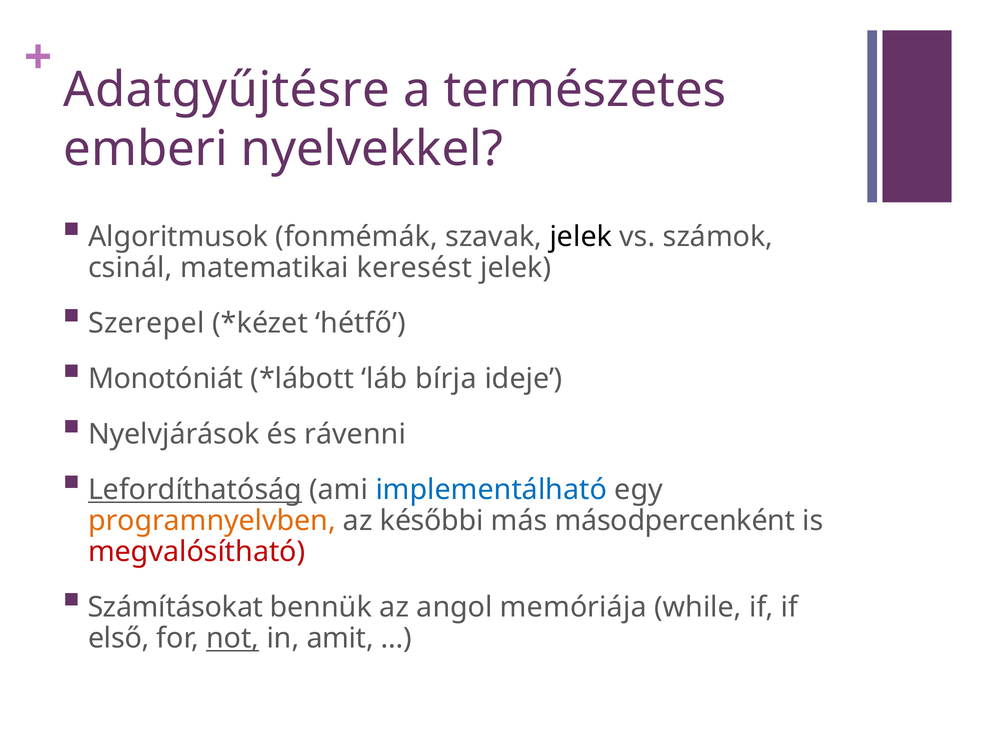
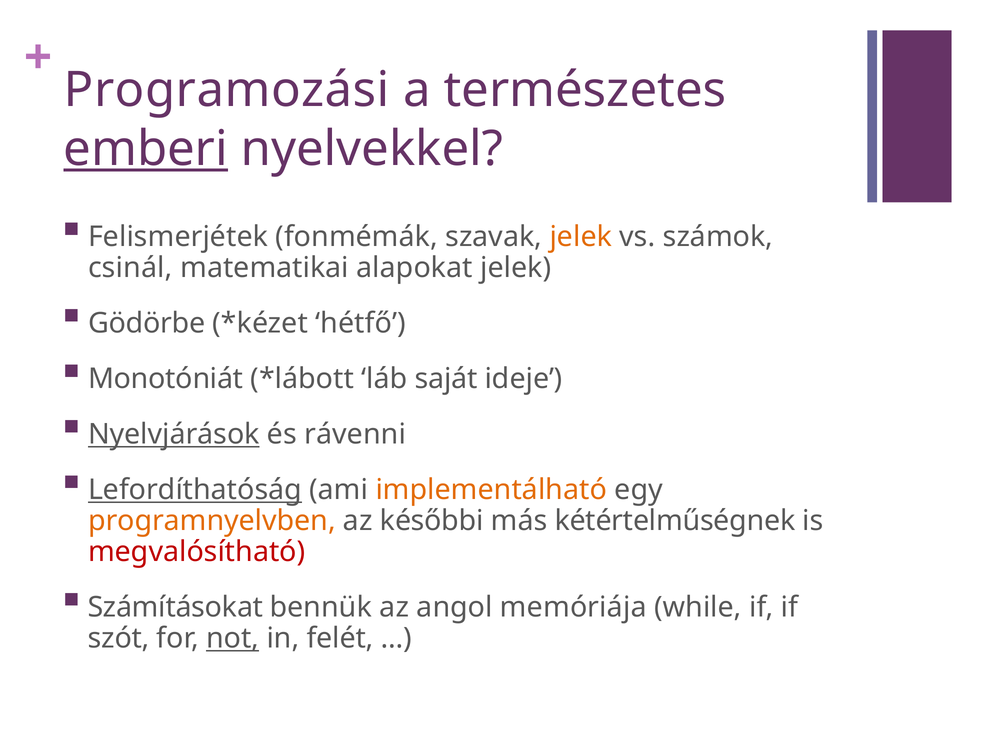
Adatgyűjtésre: Adatgyűjtésre -> Programozási (227, 90)
emberi underline: none -> present (146, 149)
Algoritmusok: Algoritmusok -> Felismerjétek (178, 237)
jelek colour: black -> orange (581, 237)
keresést: keresést -> alapokat (415, 268)
Szerepel: Szerepel -> Gödörbe (147, 324)
bírja: bírja -> saját (446, 379)
Nyelvjárások underline: none -> present (174, 435)
implementálható colour: blue -> orange (491, 490)
másodpercenként: másodpercenként -> kétértelműségnek (675, 521)
első: első -> szót (119, 639)
amit: amit -> felét (340, 639)
